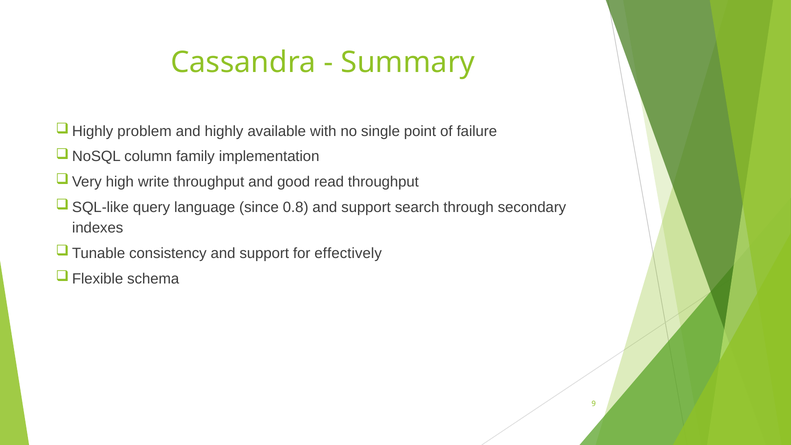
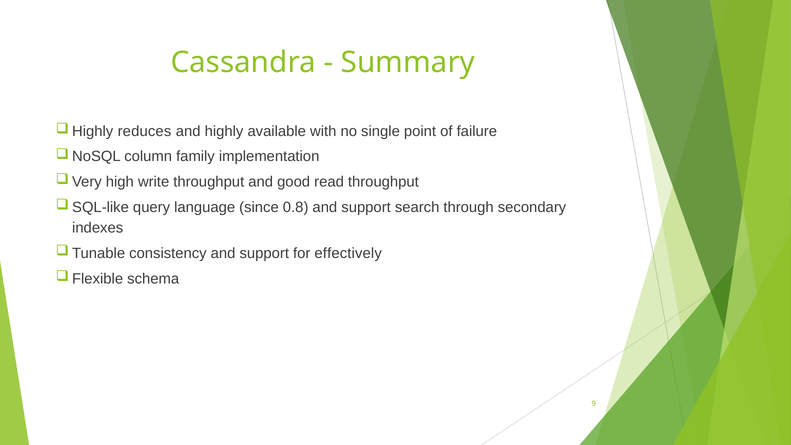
problem: problem -> reduces (144, 131)
